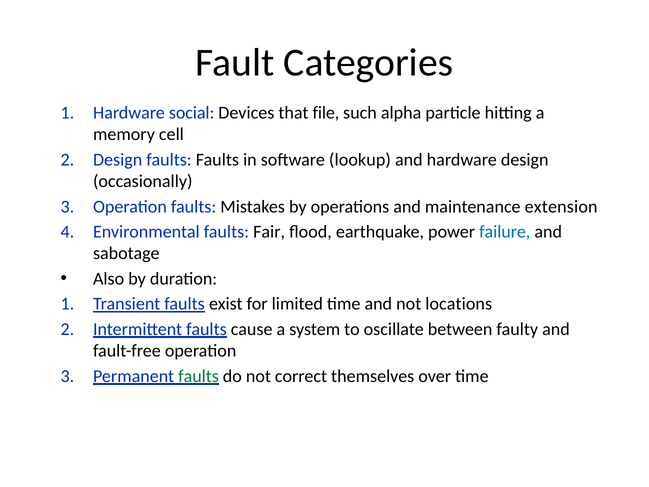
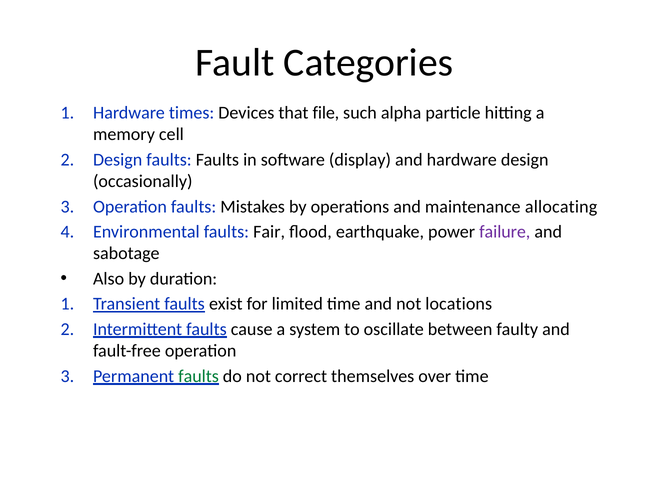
social: social -> times (192, 113)
lookup: lookup -> display (360, 160)
extension: extension -> allocating (561, 206)
failure colour: blue -> purple (505, 232)
